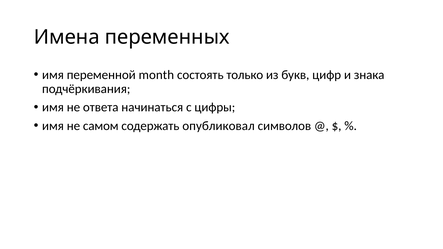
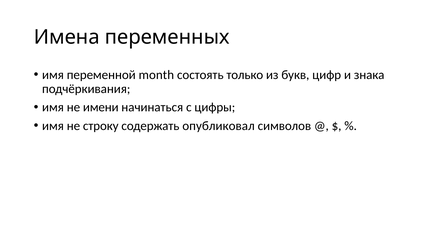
ответа: ответа -> имени (101, 107)
самом: самом -> строку (101, 126)
